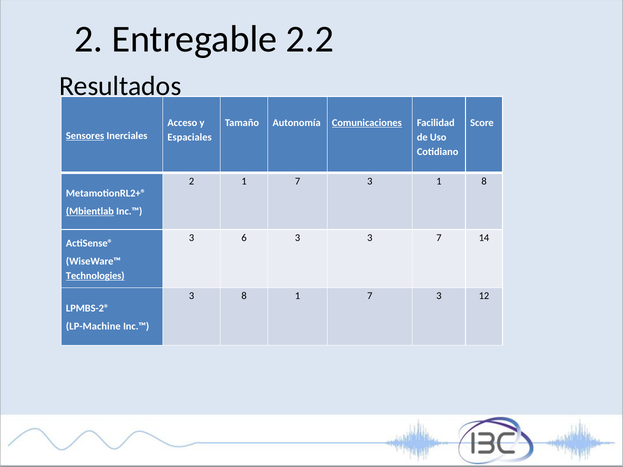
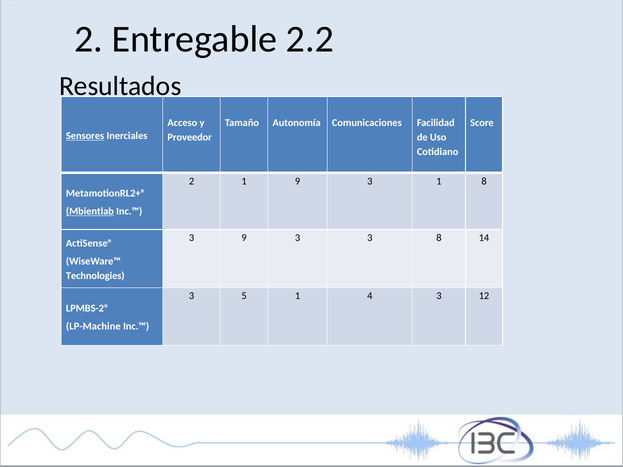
Comunicaciones underline: present -> none (367, 123)
Espaciales: Espaciales -> Proveedor (190, 137)
2 1 7: 7 -> 9 (298, 181)
3 6: 6 -> 9 (244, 238)
3 7: 7 -> 8 (439, 238)
Technologies underline: present -> none (95, 276)
3 8: 8 -> 5 (244, 296)
7: 7 -> 4 (370, 296)
